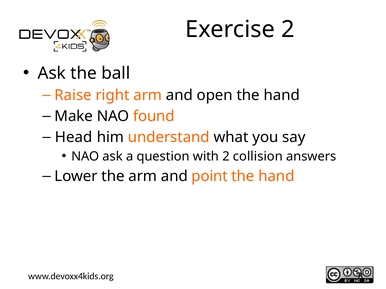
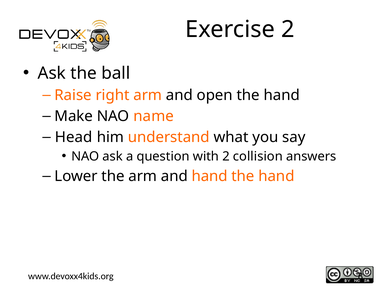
found: found -> name (154, 116)
and point: point -> hand (210, 177)
